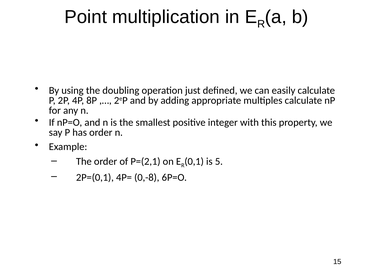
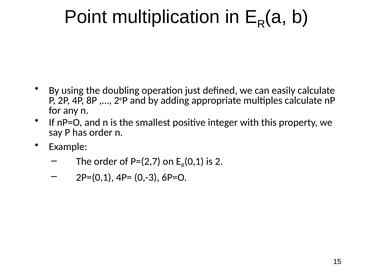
P=(2,1: P=(2,1 -> P=(2,7 (145, 161)
5: 5 -> 2 (219, 161)
0,-8: 0,-8 -> 0,-3 (147, 177)
